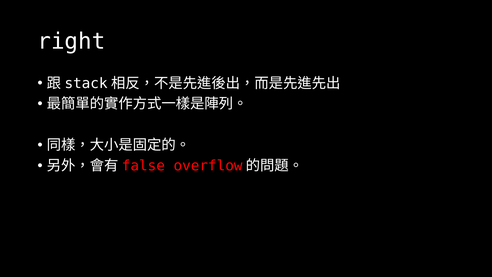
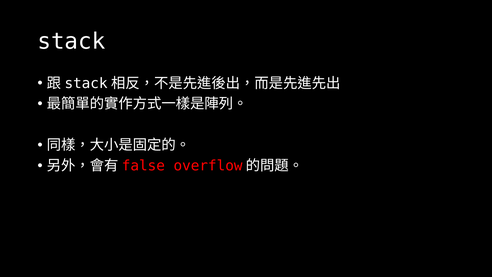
right: right -> stack (71, 41)
